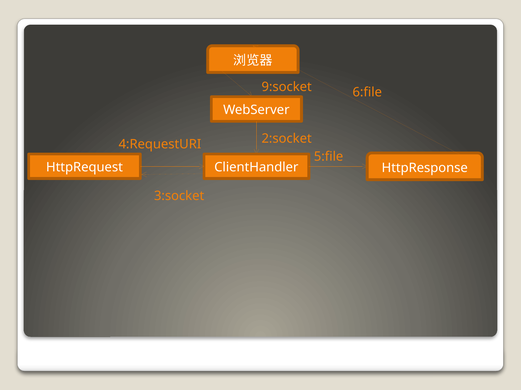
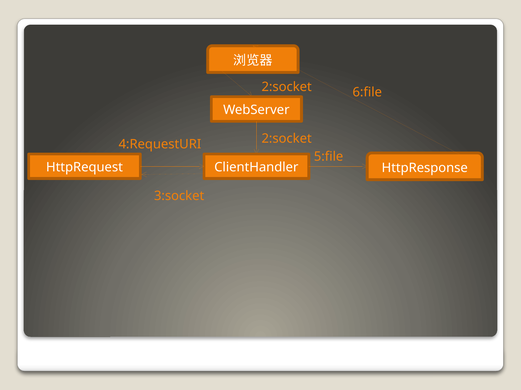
9:socket: 9:socket -> 2:socket (287, 87)
